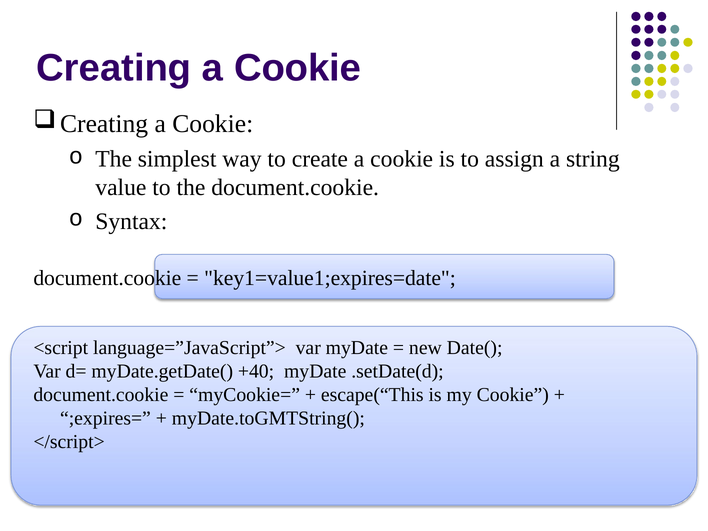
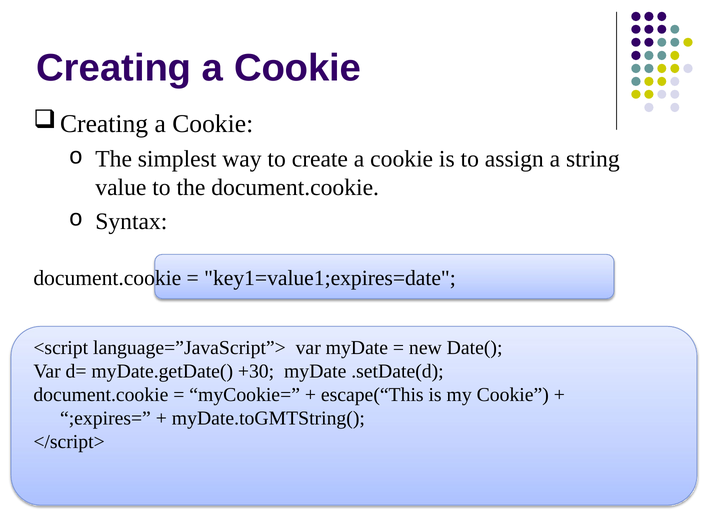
+40: +40 -> +30 (256, 371)
